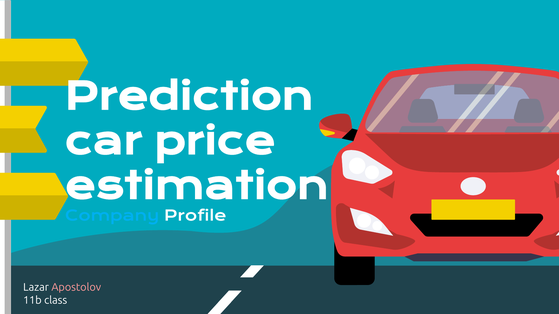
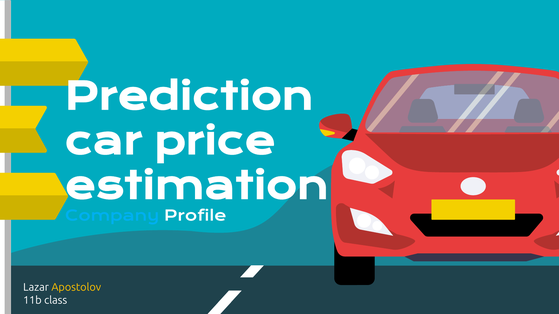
Apostolov colour: pink -> yellow (76, 288)
